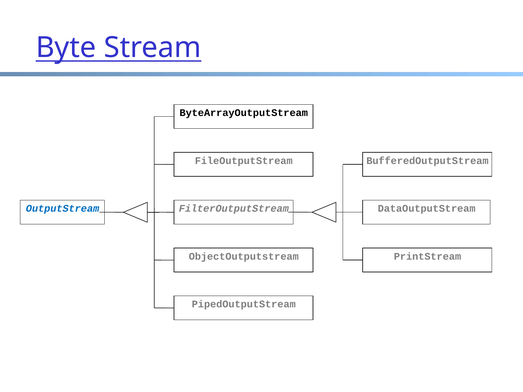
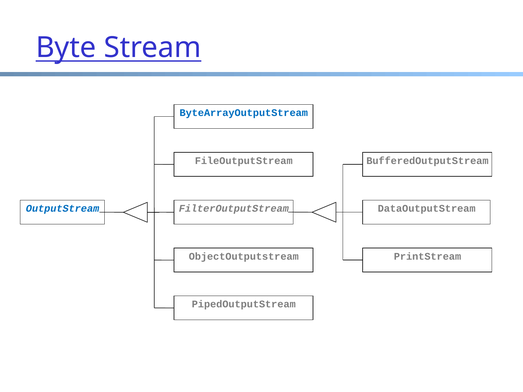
ByteArrayOutputStream colour: black -> blue (244, 113)
